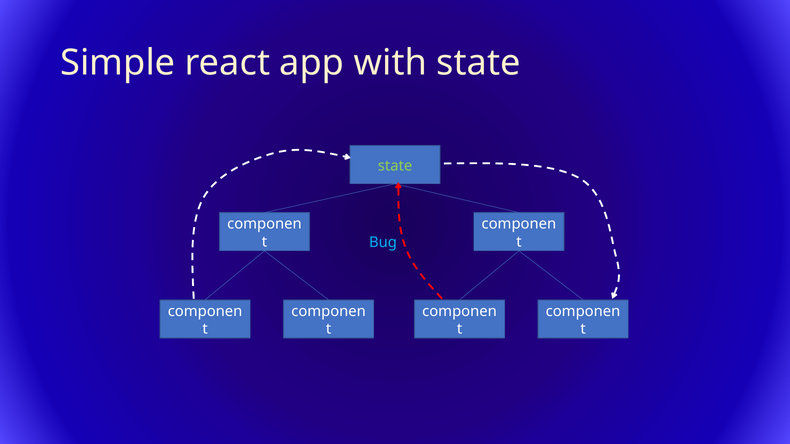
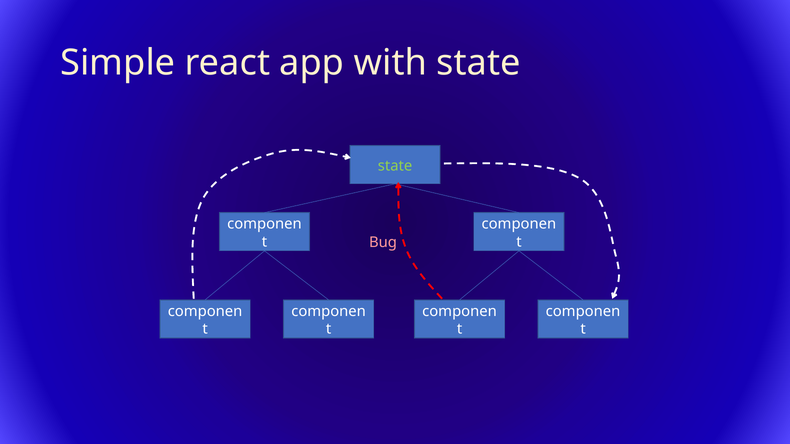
Bug colour: light blue -> pink (383, 243)
